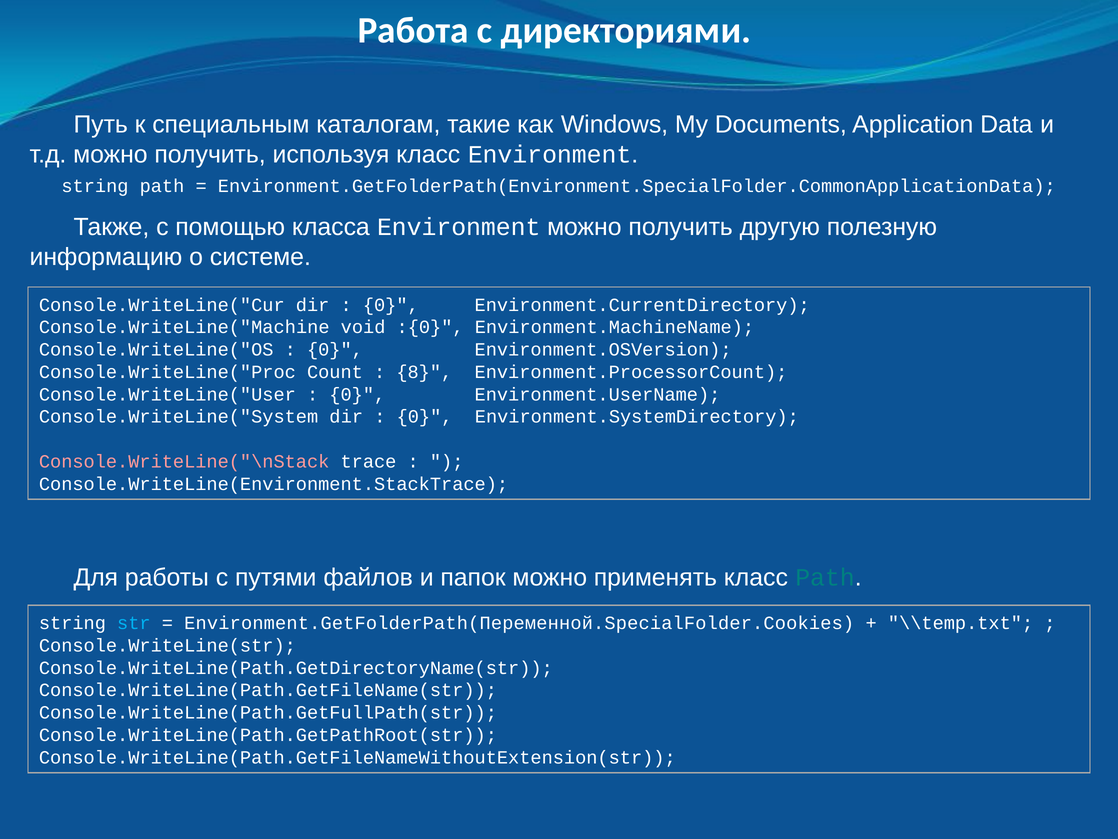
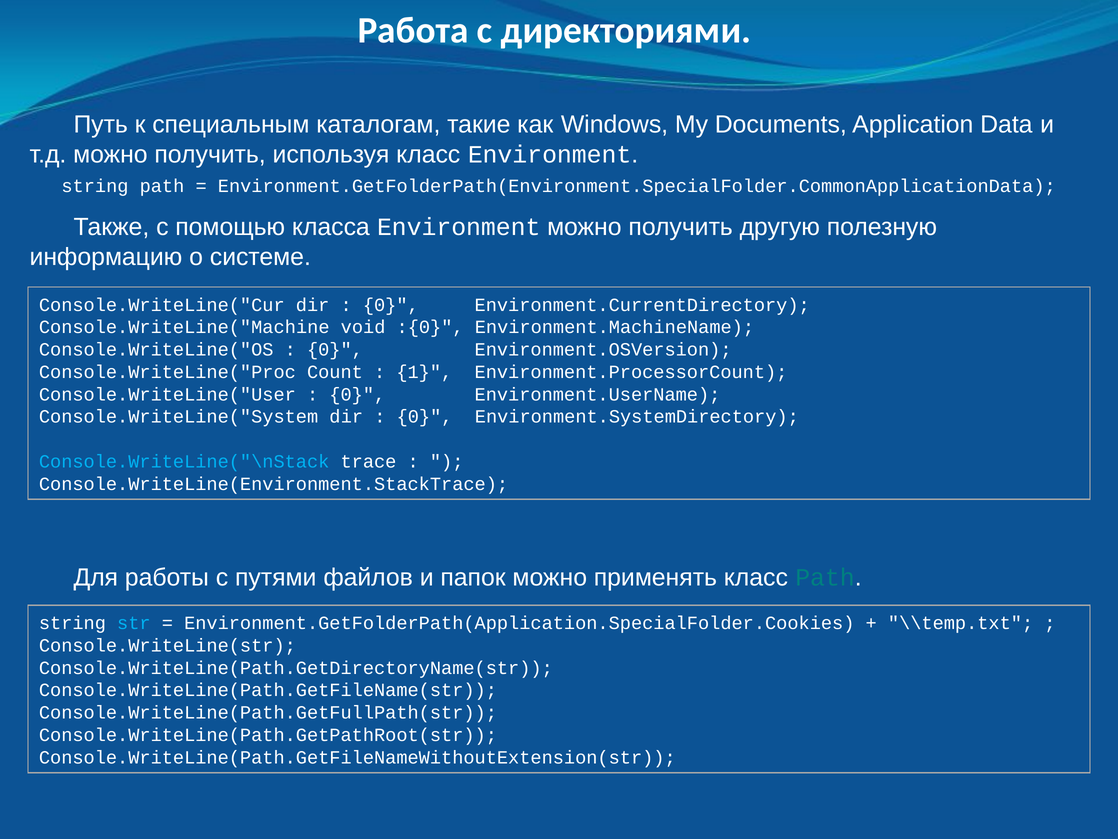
8: 8 -> 1 (424, 372)
Console.WriteLine("\nStack colour: pink -> light blue (184, 461)
Environment.GetFolderPath(Переменной.SpecialFolder.Cookies: Environment.GetFolderPath(Переменной.SpecialFolder.Cookies -> Environment.GetFolderPath(Application.SpecialFolder.Cookies (519, 623)
